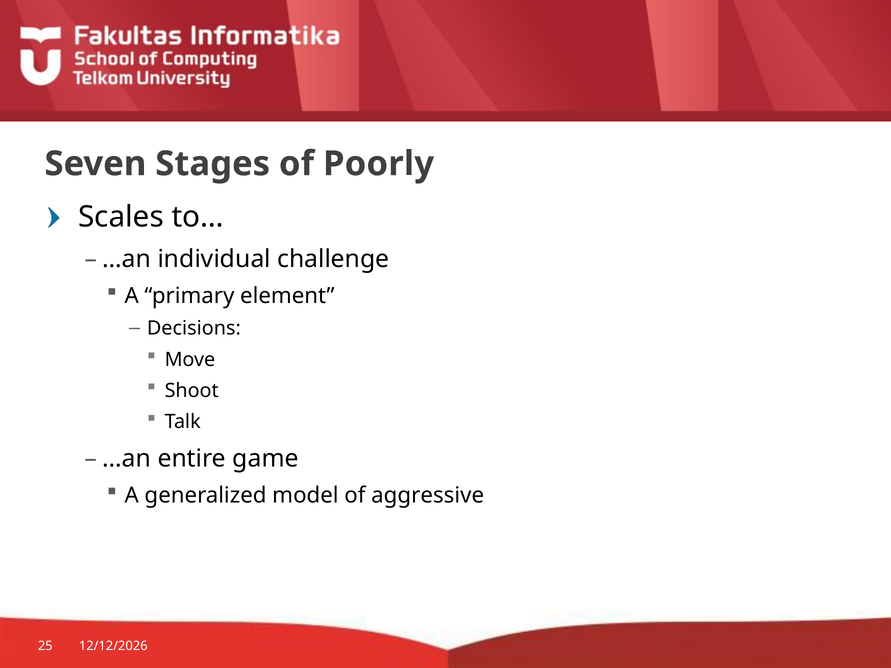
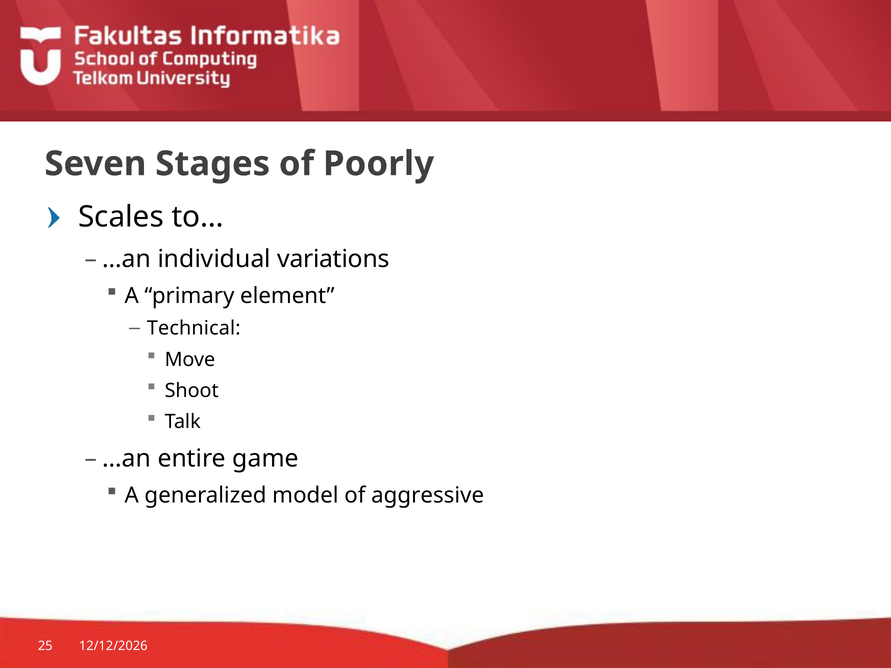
challenge: challenge -> variations (333, 259)
Decisions: Decisions -> Technical (194, 328)
